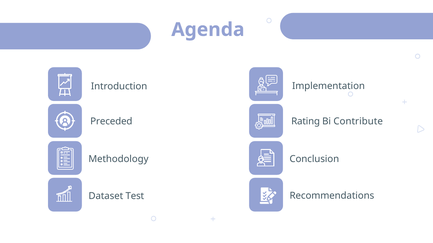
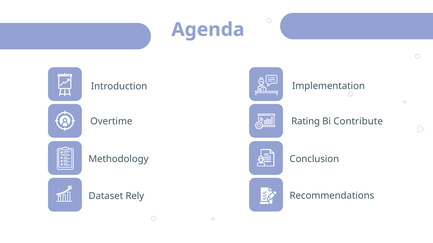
Preceded: Preceded -> Overtime (111, 122)
Test: Test -> Rely (135, 197)
